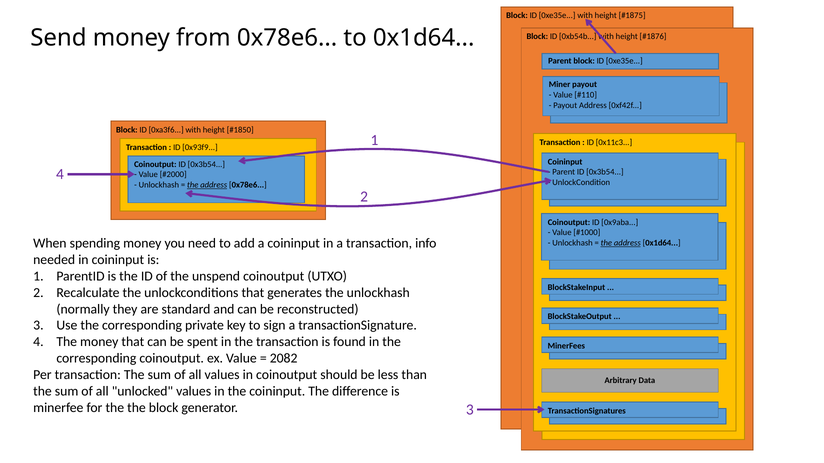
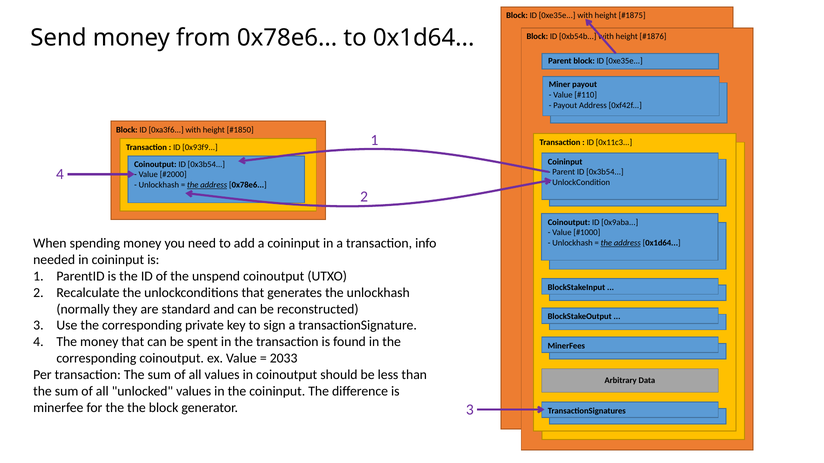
2082: 2082 -> 2033 (284, 359)
